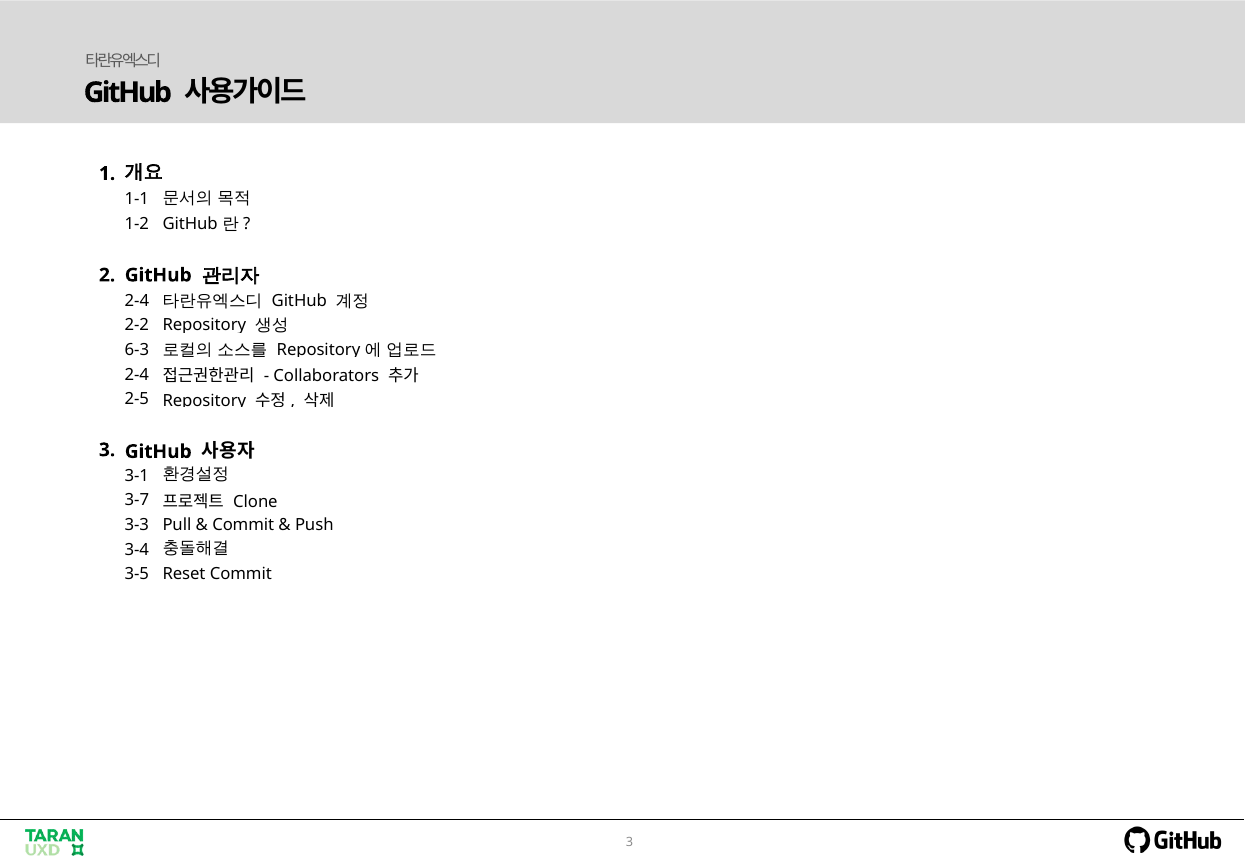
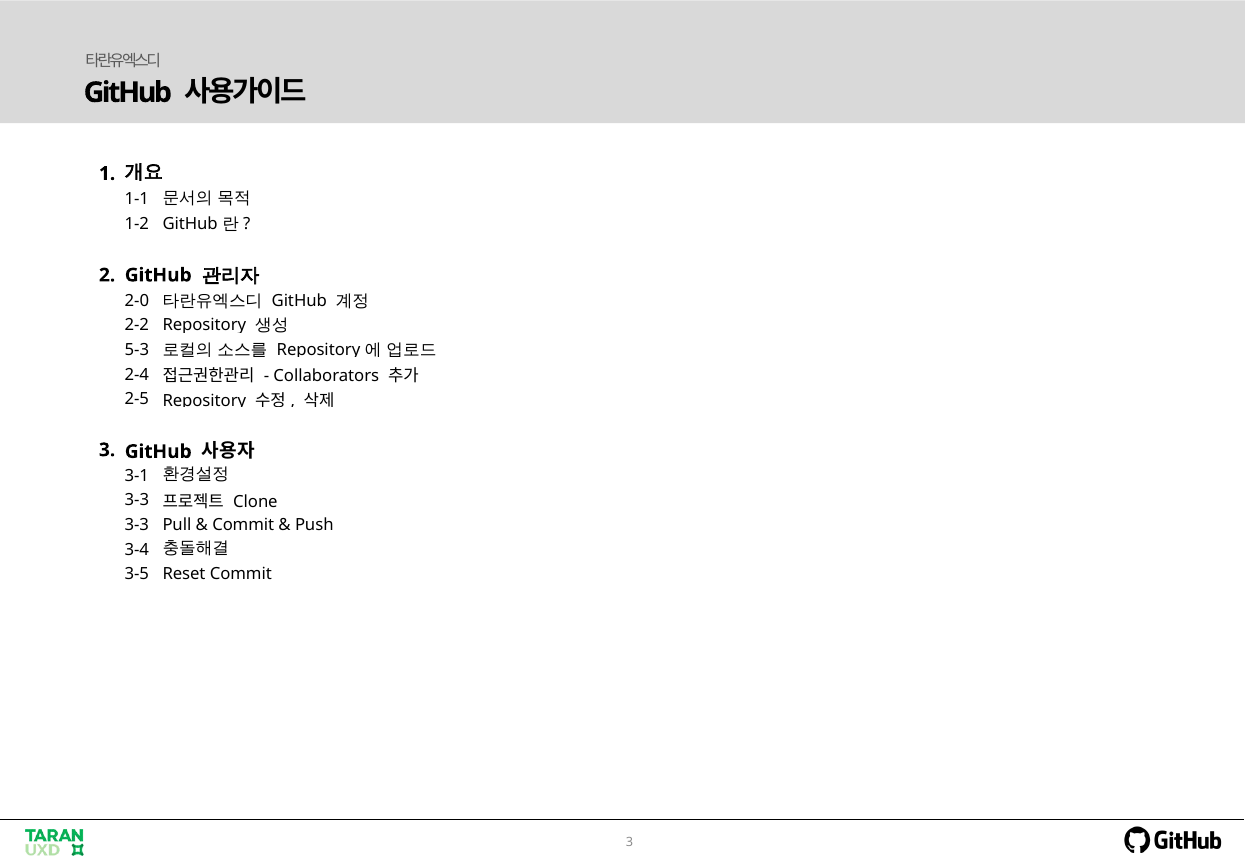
2-4: 2-4 -> 2-0 (137, 301)
6-3: 6-3 -> 5-3 (137, 350)
3-7: 3-7 -> 3-3 (137, 500)
